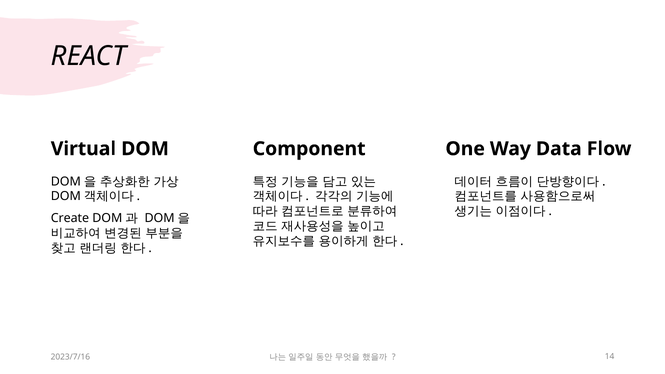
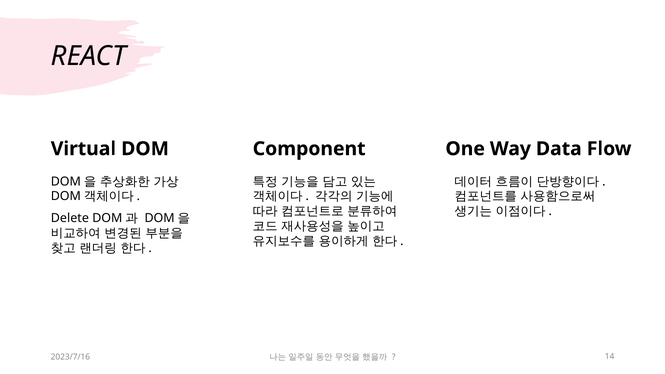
Create: Create -> Delete (70, 218)
